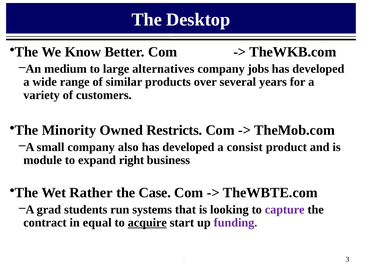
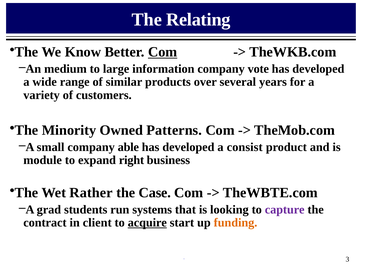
Desktop: Desktop -> Relating (198, 20)
Com underline: none -> present (163, 52)
alternatives: alternatives -> information (163, 69)
jobs: jobs -> vote (258, 69)
Restricts: Restricts -> Patterns (174, 130)
also: also -> able (128, 147)
equal: equal -> client (97, 222)
funding colour: purple -> orange (236, 222)
